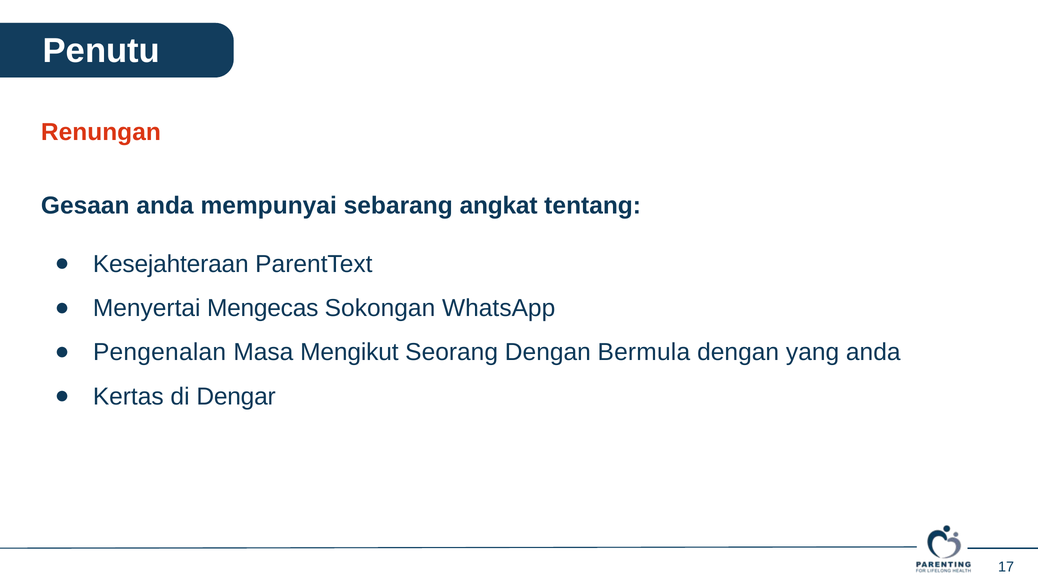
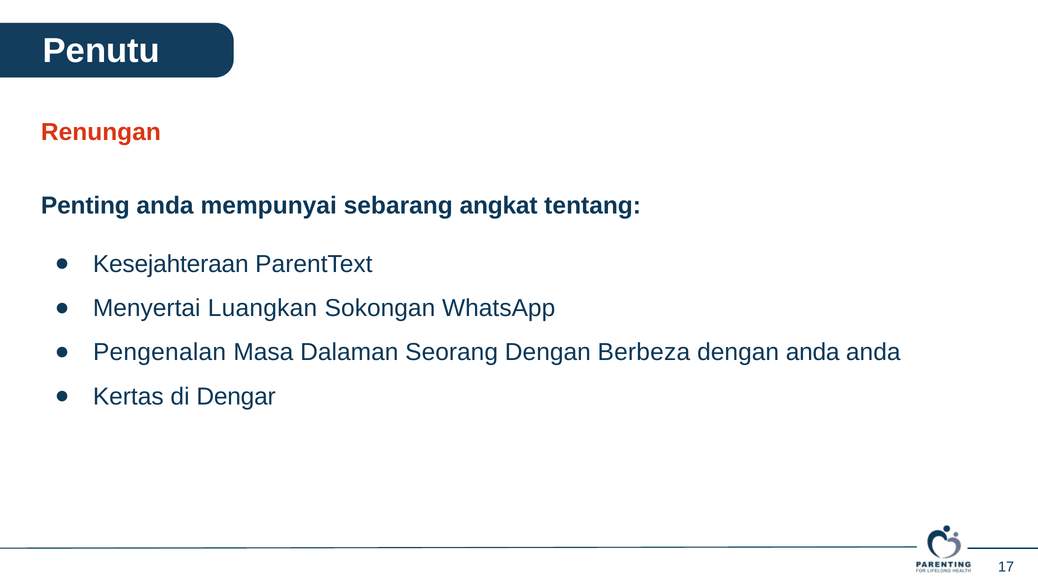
Gesaan: Gesaan -> Penting (85, 205)
Mengecas: Mengecas -> Luangkan (262, 308)
Mengikut: Mengikut -> Dalaman (349, 352)
Bermula: Bermula -> Berbeza (644, 352)
dengan yang: yang -> anda (813, 352)
